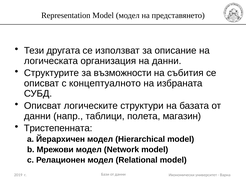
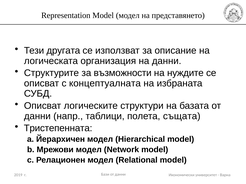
събития: събития -> нуждите (185, 73)
концептуалното: концептуалното -> концептуалната (105, 84)
магазин: магазин -> същата (182, 116)
